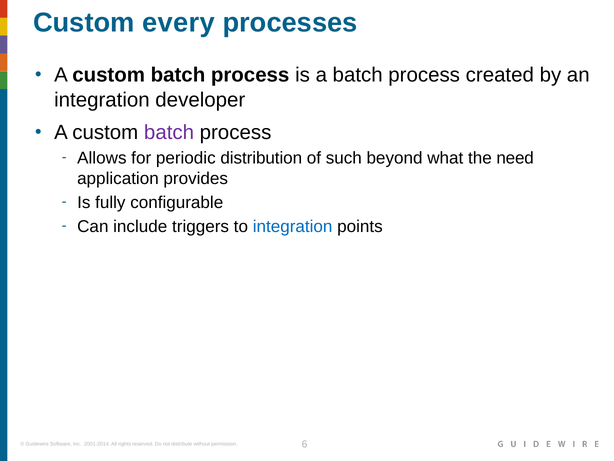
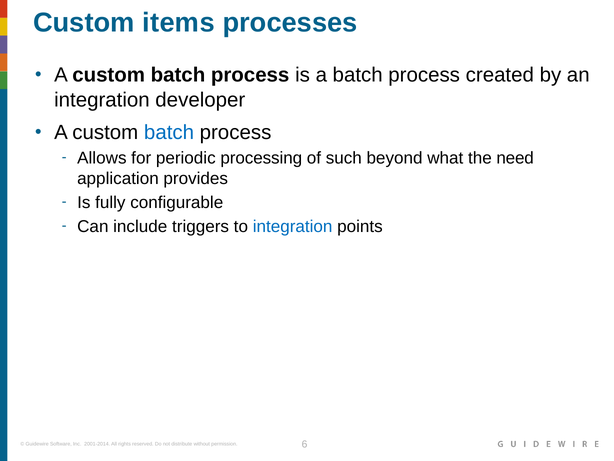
every: every -> items (179, 23)
batch colour: purple -> blue (169, 132)
distribution: distribution -> processing (261, 158)
